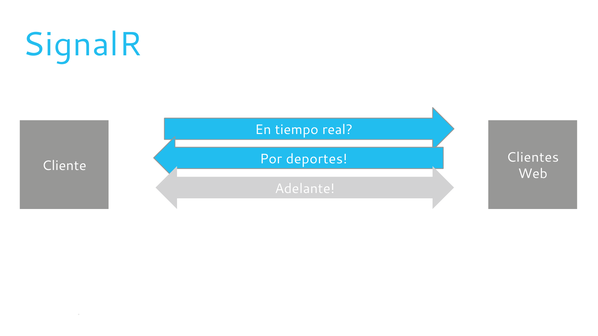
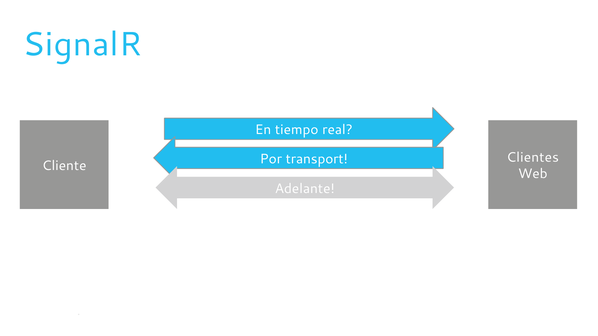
deportes: deportes -> transport (317, 159)
